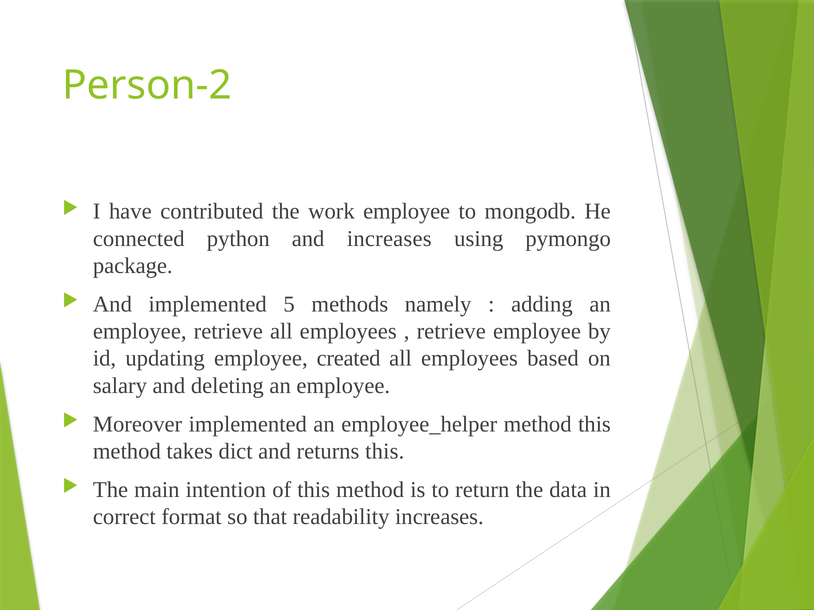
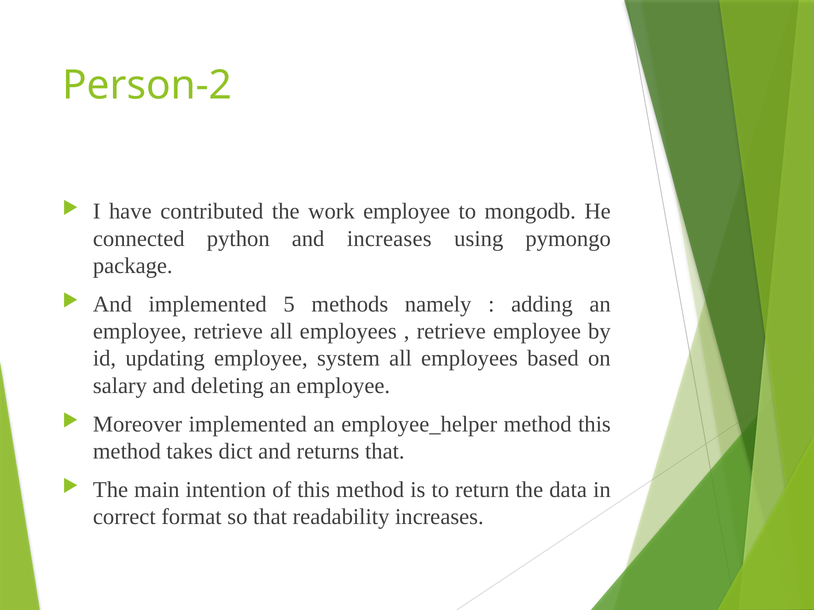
created: created -> system (348, 359)
returns this: this -> that (385, 452)
